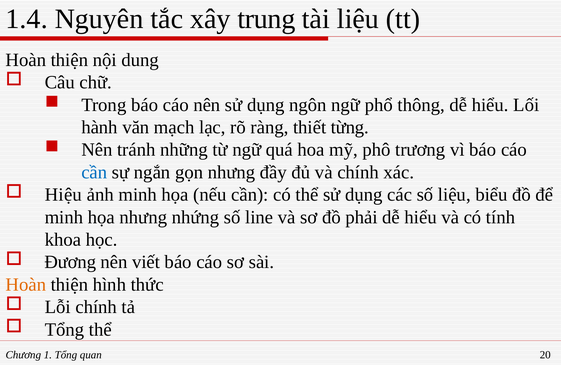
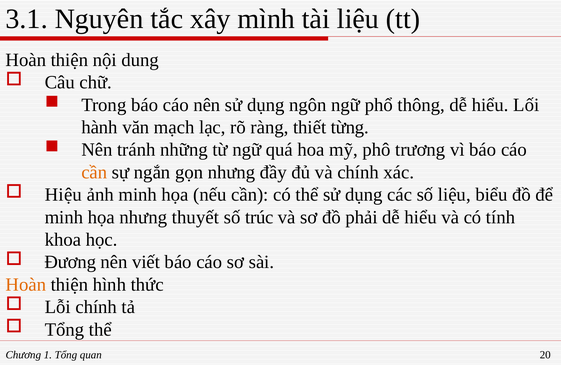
1.4: 1.4 -> 3.1 (27, 19)
trung: trung -> mình (266, 19)
cần colour: blue -> orange (94, 172)
nhứng: nhứng -> thuyết (195, 217)
line: line -> trúc (259, 217)
